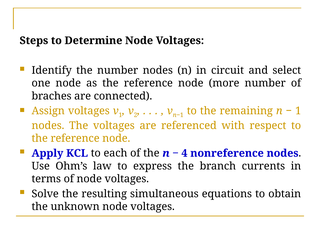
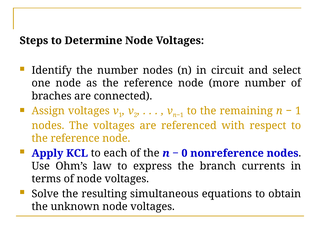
4: 4 -> 0 (184, 153)
